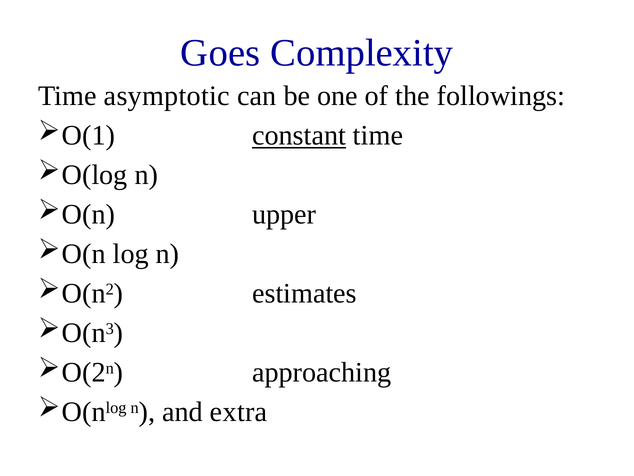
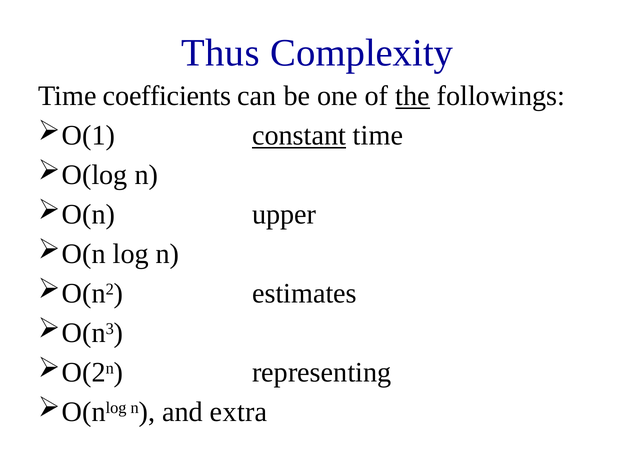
Goes: Goes -> Thus (220, 53)
asymptotic: asymptotic -> coefficients (167, 96)
the underline: none -> present (413, 96)
approaching: approaching -> representing (322, 372)
